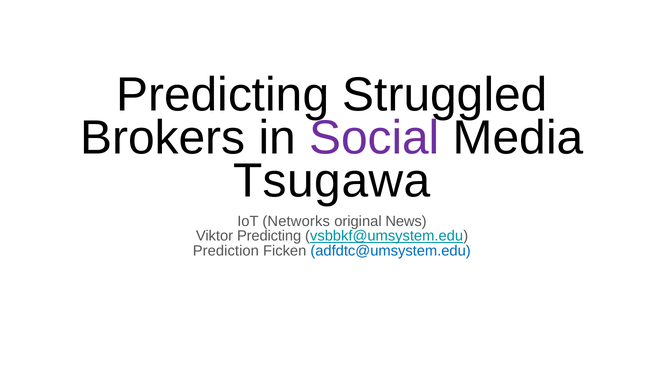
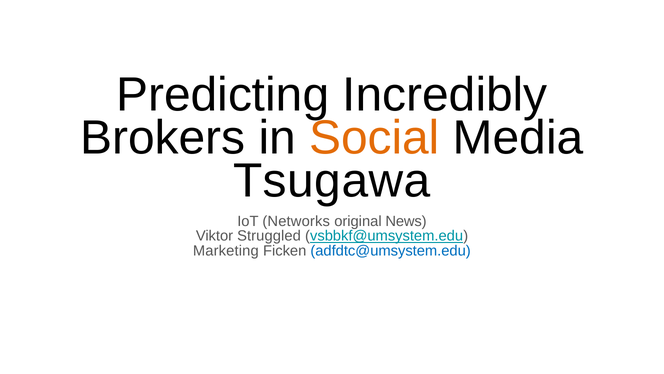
Struggled: Struggled -> Incredibly (445, 95)
Social colour: purple -> orange (374, 138)
Viktor Predicting: Predicting -> Struggled (269, 236)
Prediction: Prediction -> Marketing (226, 250)
